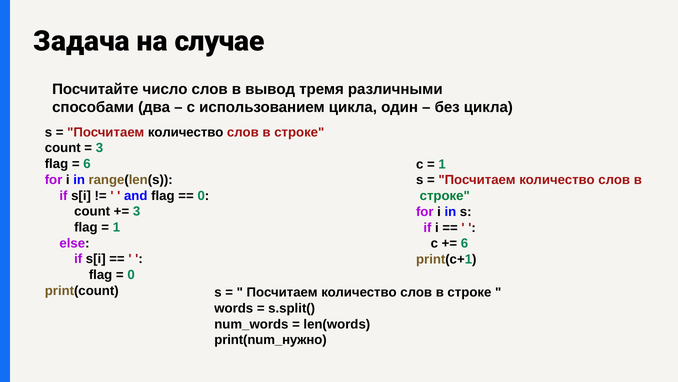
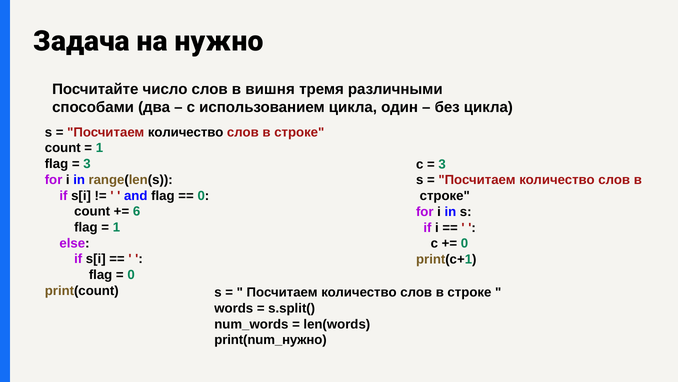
случае: случае -> нужно (219, 41)
вывод: вывод -> вишня (270, 89)
3: 3 -> 1 (99, 148)
6: 6 -> 3 (87, 164)
1: 1 -> 3 (442, 164)
строке colour: green -> black (445, 196)
3: 3 -> 6 (137, 211)
6: 6 -> 0 (464, 243)
